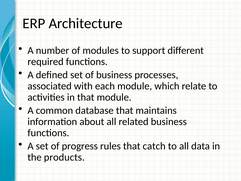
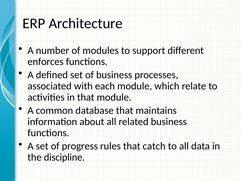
required: required -> enforces (46, 62)
products: products -> discipline (64, 157)
